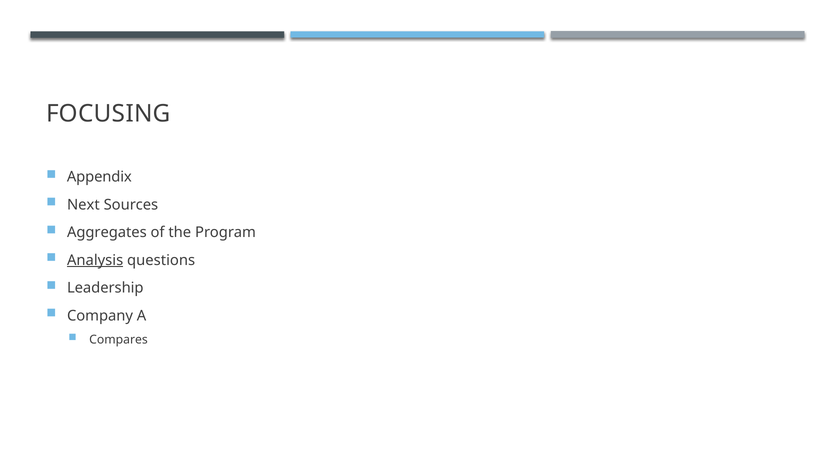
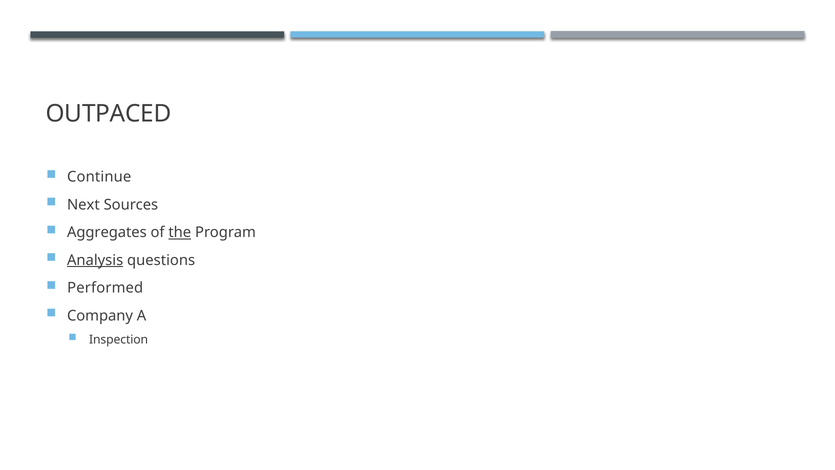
FOCUSING: FOCUSING -> OUTPACED (109, 113)
Appendix: Appendix -> Continue (99, 177)
the underline: none -> present (180, 232)
Leadership: Leadership -> Performed (105, 288)
Compares: Compares -> Inspection (119, 339)
